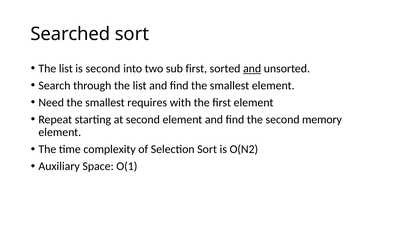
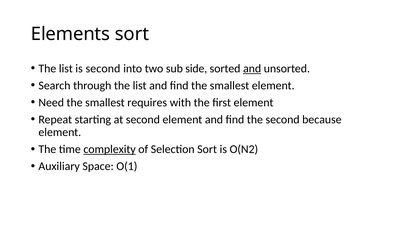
Searched: Searched -> Elements (70, 34)
sub first: first -> side (196, 68)
memory: memory -> because (322, 119)
complexity underline: none -> present (110, 149)
